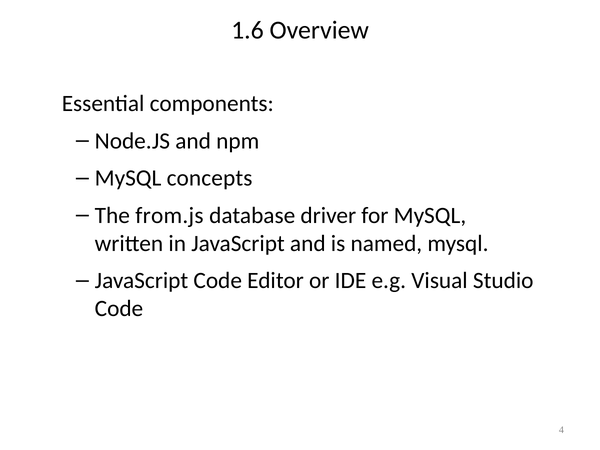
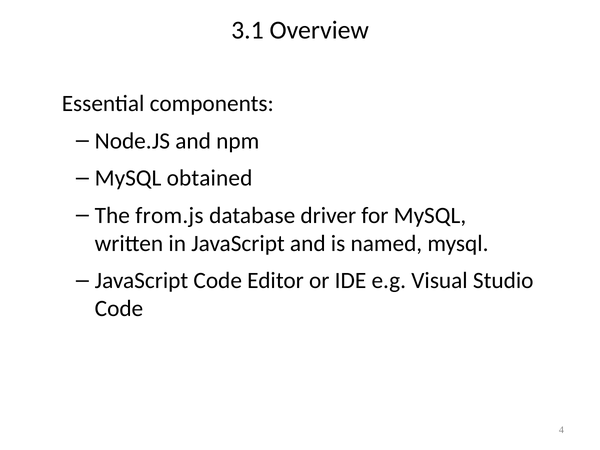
1.6: 1.6 -> 3.1 (247, 30)
concepts: concepts -> obtained (210, 178)
